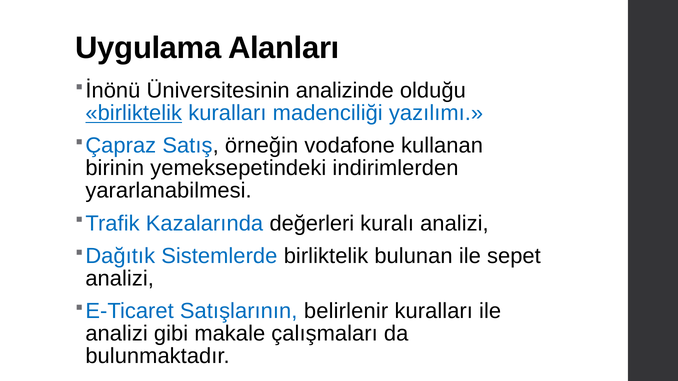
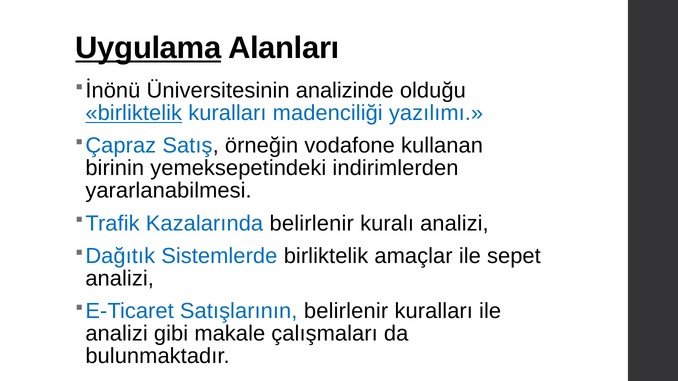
Uygulama underline: none -> present (148, 48)
Kazalarında değerleri: değerleri -> belirlenir (312, 224)
bulunan: bulunan -> amaçlar (414, 256)
